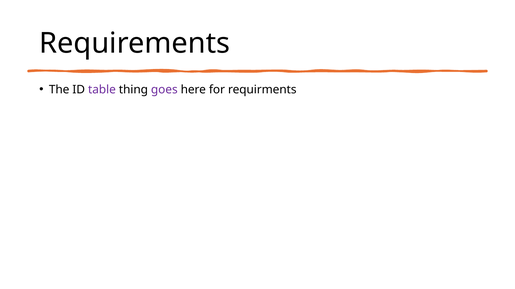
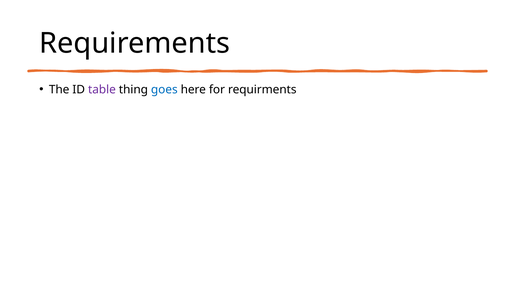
goes colour: purple -> blue (164, 90)
